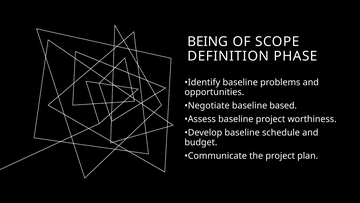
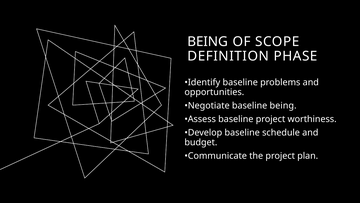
baseline based: based -> being (283, 105)
